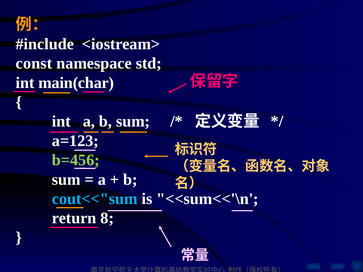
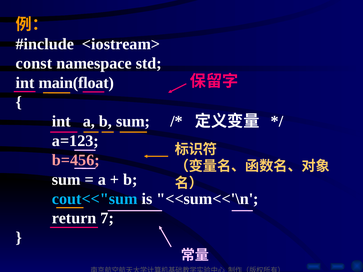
main(char: main(char -> main(float (76, 83)
b=456 colour: light green -> pink (76, 160)
8: 8 -> 7 (107, 218)
